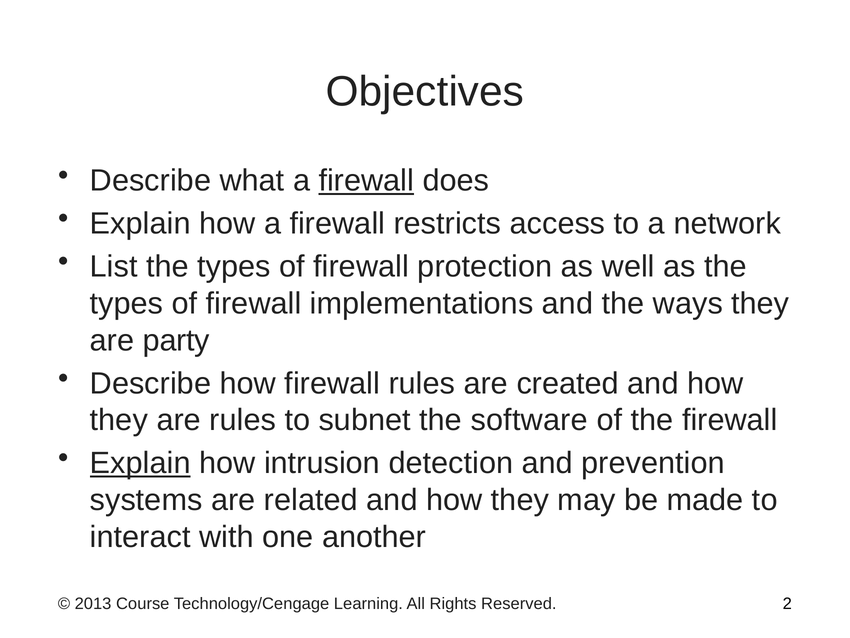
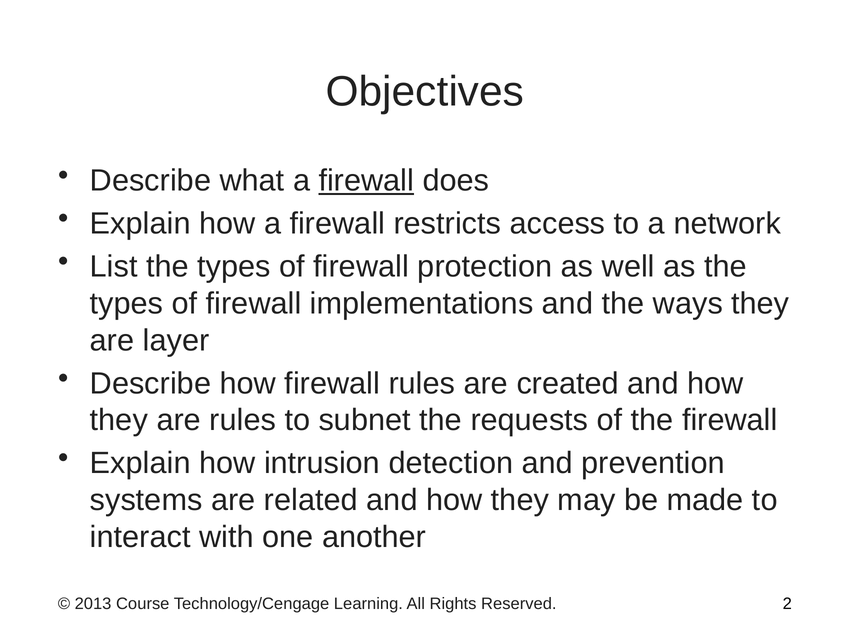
party: party -> layer (176, 340)
software: software -> requests (529, 420)
Explain underline: present -> none (140, 463)
